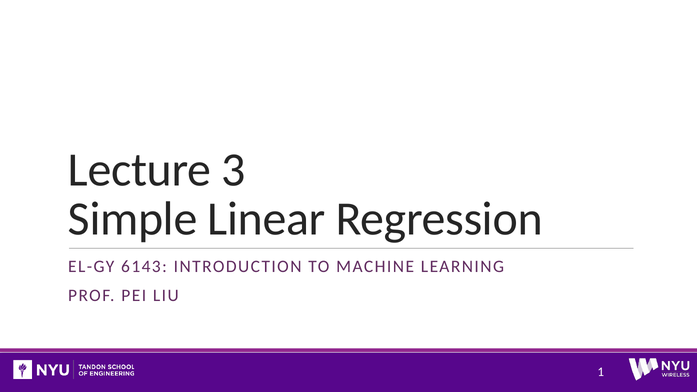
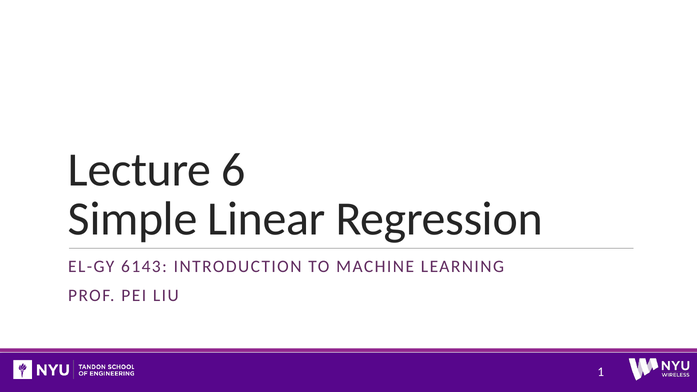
3: 3 -> 6 (233, 170)
